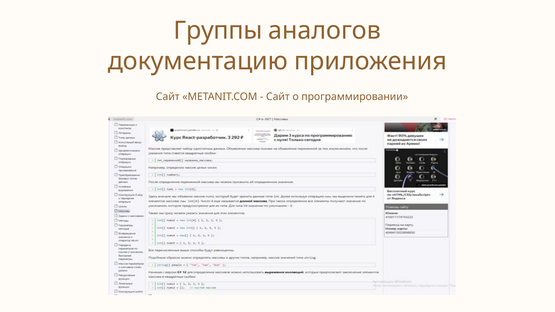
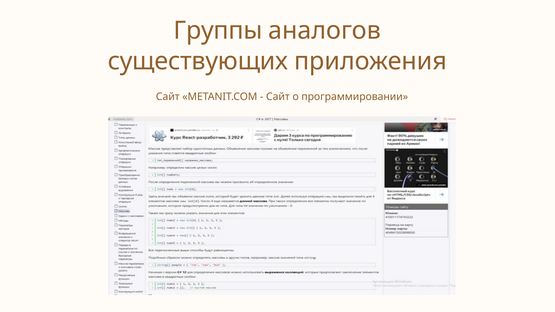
документацию: документацию -> существующих (198, 61)
